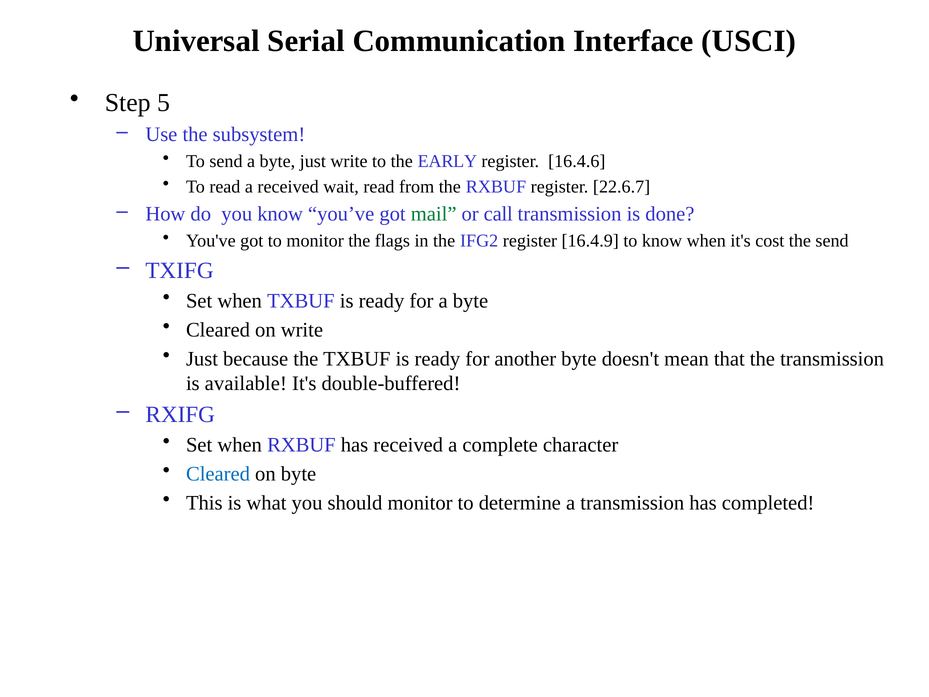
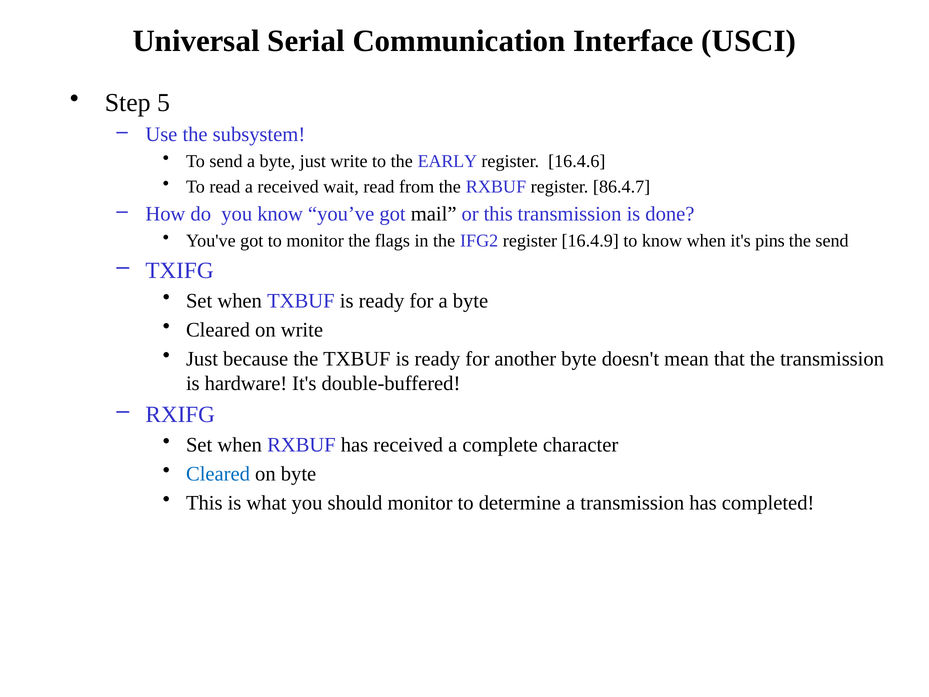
22.6.7: 22.6.7 -> 86.4.7 (622, 187)
mail colour: green -> black (434, 214)
or call: call -> this (498, 214)
cost: cost -> pins (770, 241)
available: available -> hardware (246, 383)
